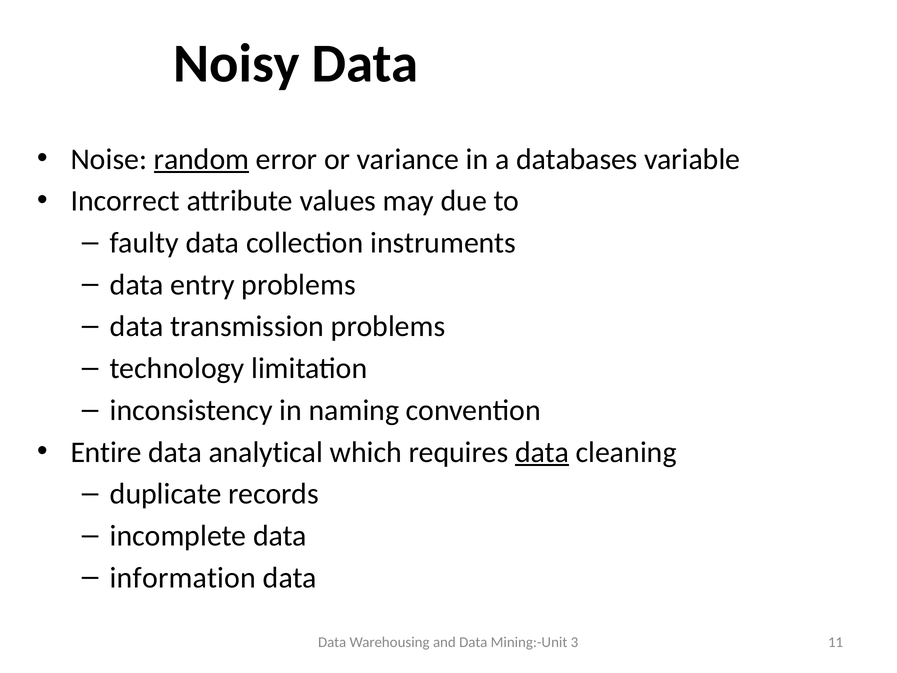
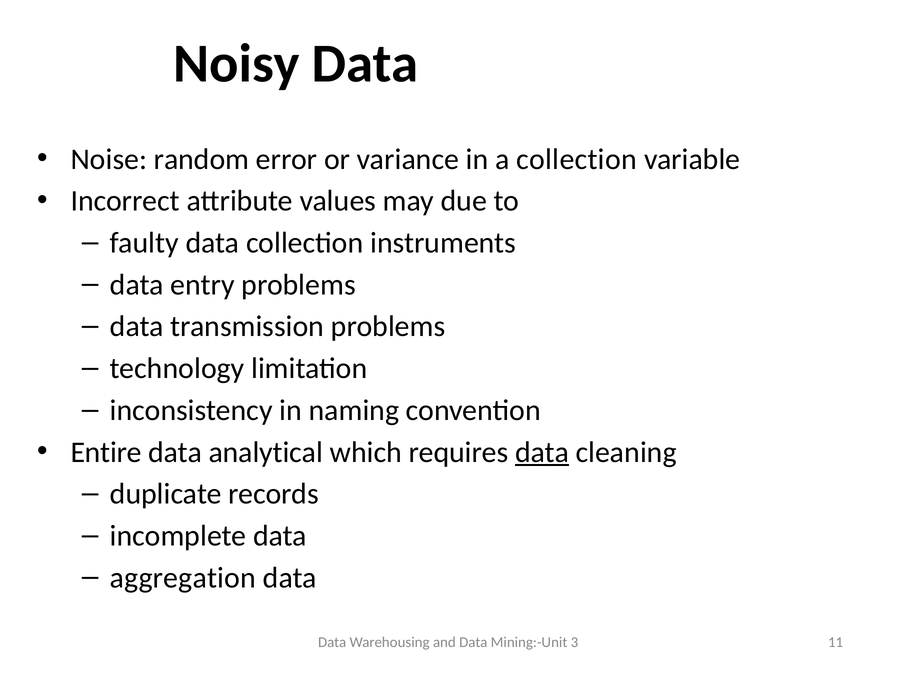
random underline: present -> none (201, 159)
a databases: databases -> collection (577, 159)
information: information -> aggregation (183, 578)
